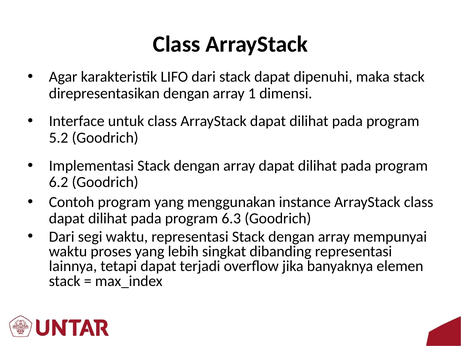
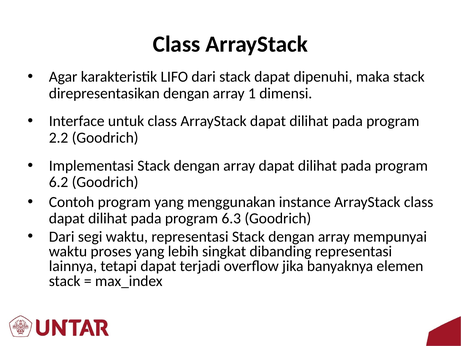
5.2: 5.2 -> 2.2 (59, 138)
